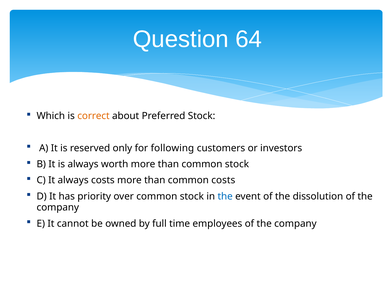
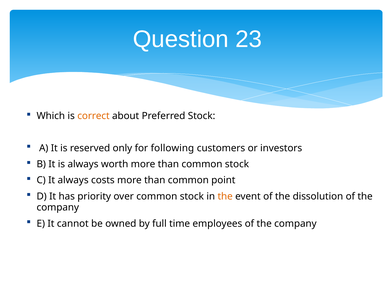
64: 64 -> 23 (249, 39)
common costs: costs -> point (223, 180)
the colour: blue -> orange (225, 196)
